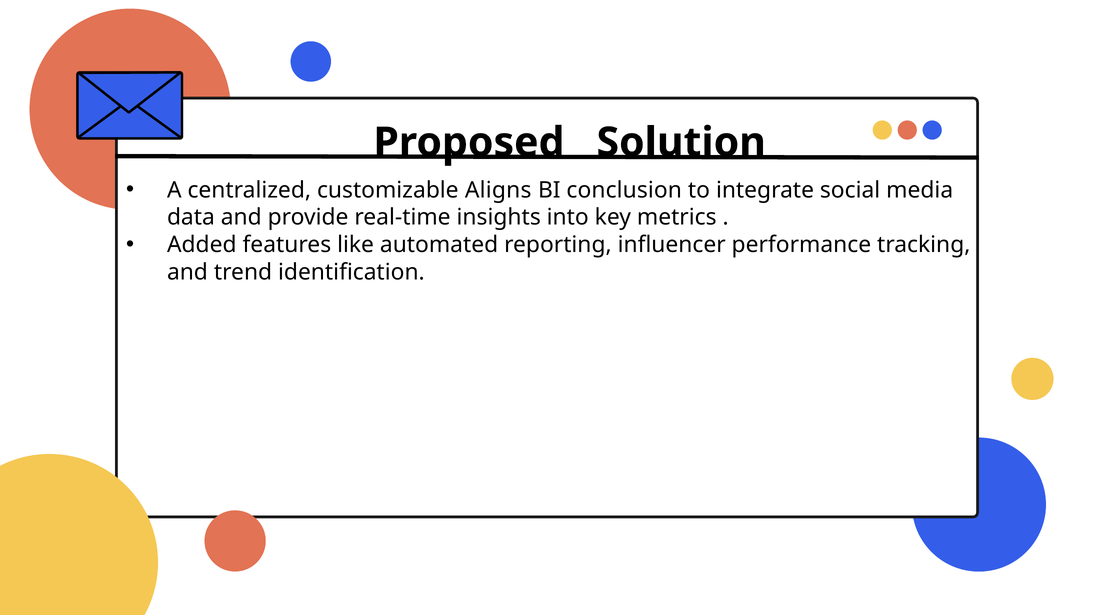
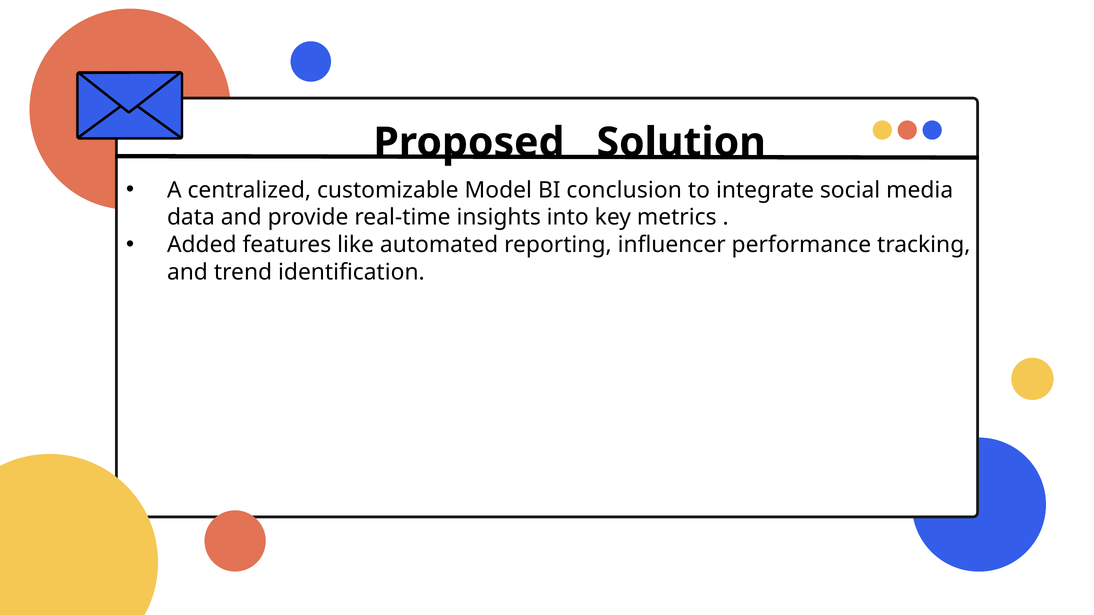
Aligns: Aligns -> Model (498, 190)
